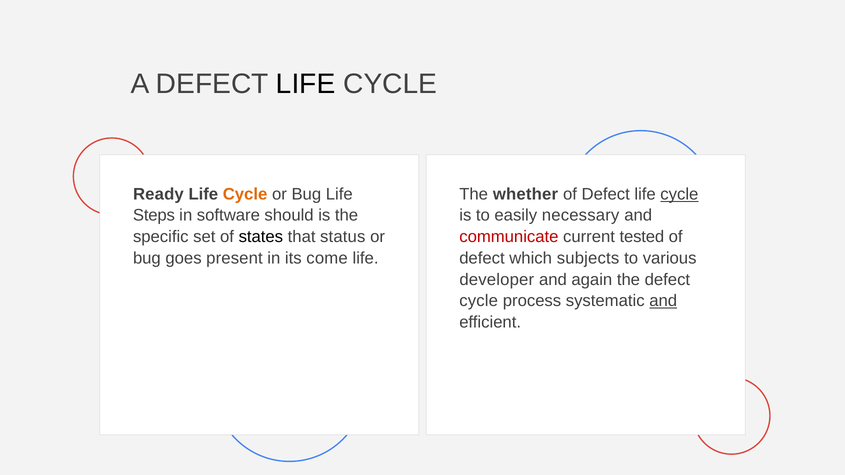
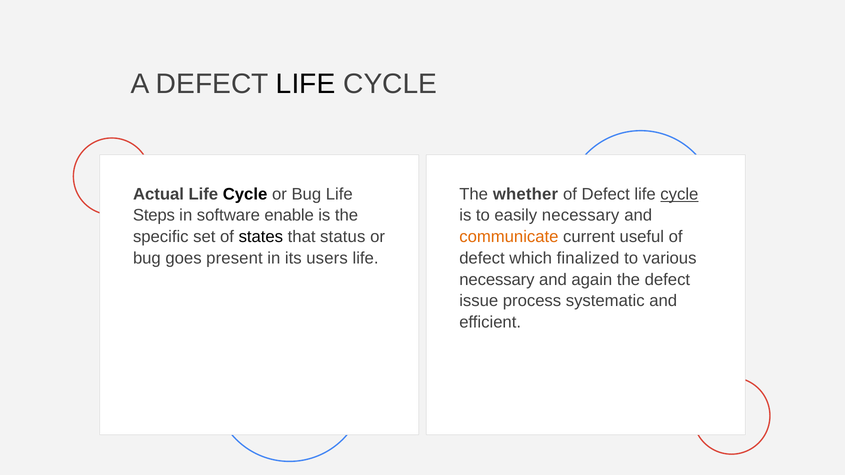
Ready: Ready -> Actual (158, 194)
Cycle colour: orange -> black (245, 194)
should: should -> enable (289, 216)
communicate colour: red -> orange (509, 237)
tested: tested -> useful (642, 237)
come: come -> users (327, 258)
subjects: subjects -> finalized (588, 258)
developer: developer -> necessary (497, 280)
cycle: cycle -> issue (479, 301)
and underline: present -> none (663, 301)
